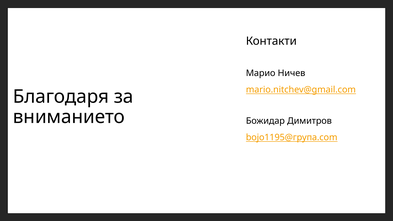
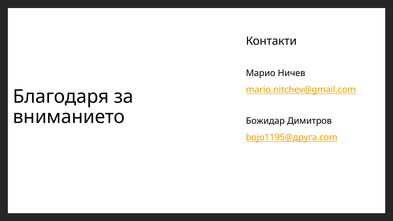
bojo1195@група.com: bojo1195@група.com -> bojo1195@друга.com (292, 137)
